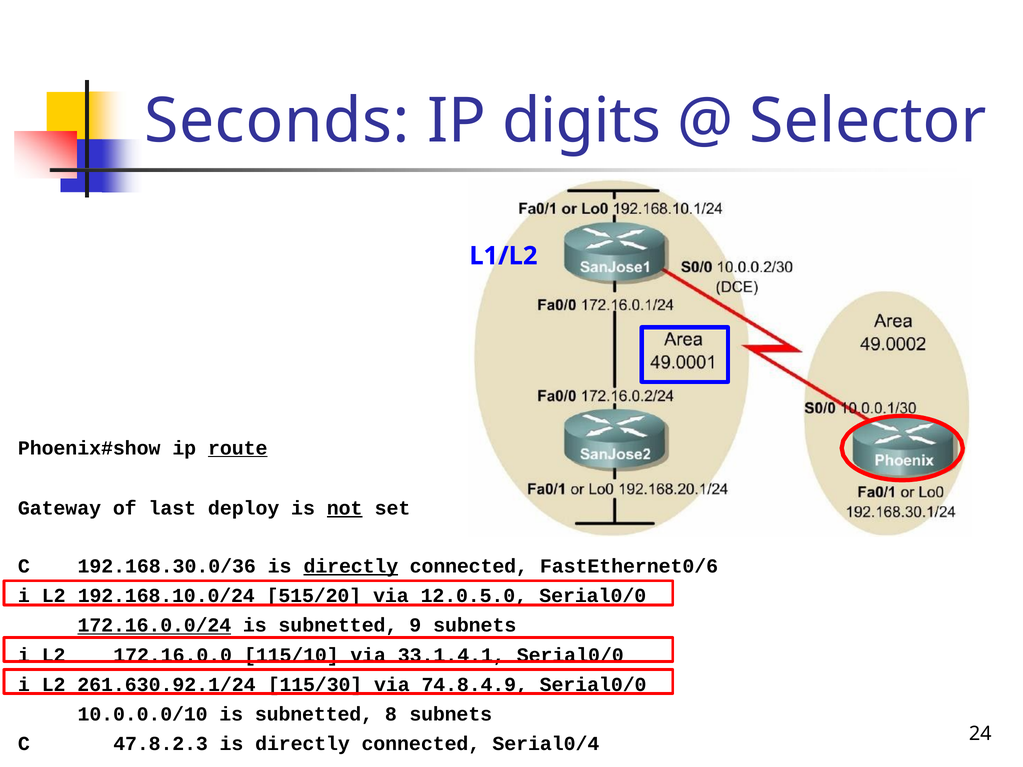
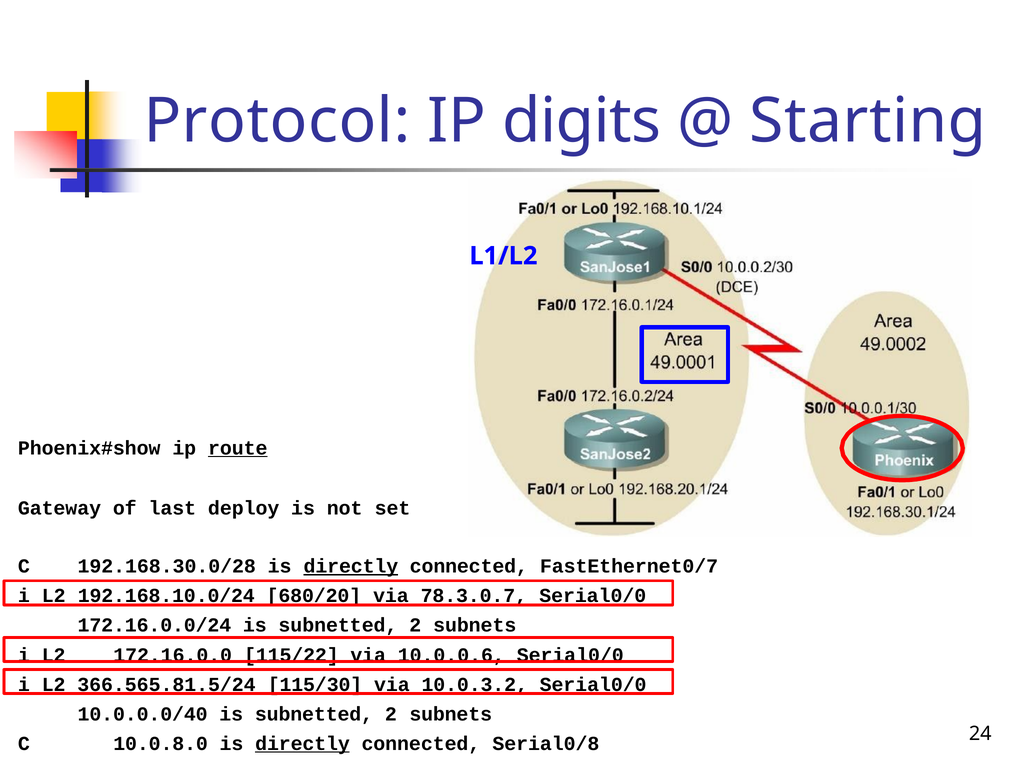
Seconds: Seconds -> Protocol (277, 121)
Selector: Selector -> Starting (868, 121)
not underline: present -> none (345, 508)
192.168.30.0/36: 192.168.30.0/36 -> 192.168.30.0/28 (167, 566)
FastEthernet0/6: FastEthernet0/6 -> FastEthernet0/7 (629, 566)
515/20: 515/20 -> 680/20 (314, 596)
12.0.5.0: 12.0.5.0 -> 78.3.0.7 (474, 596)
172.16.0.0/24 underline: present -> none (154, 626)
9: 9 -> 2 (415, 626)
115/10: 115/10 -> 115/22 (291, 655)
33.1.4.1: 33.1.4.1 -> 10.0.0.6 (451, 655)
261.630.92.1/24: 261.630.92.1/24 -> 366.565.81.5/24 (166, 685)
74.8.4.9: 74.8.4.9 -> 10.0.3.2 (475, 685)
10.0.0.0/10: 10.0.0.0/10 -> 10.0.0.0/40 (143, 714)
8: 8 -> 2 (391, 714)
47.8.2.3: 47.8.2.3 -> 10.0.8.0 (161, 744)
directly underline: none -> present (303, 744)
Serial0/4: Serial0/4 -> Serial0/8 (546, 744)
